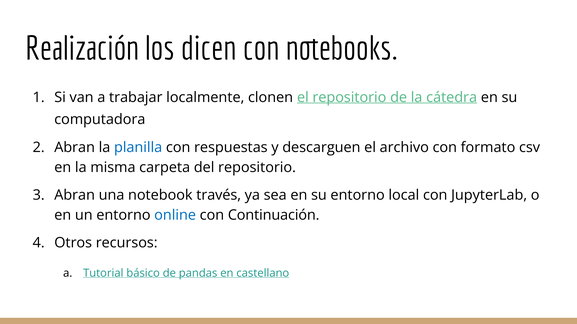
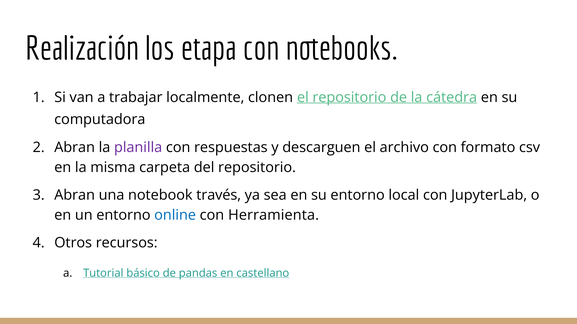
dicen: dicen -> etapa (209, 49)
planilla colour: blue -> purple (138, 148)
Continuación: Continuación -> Herramienta (274, 215)
